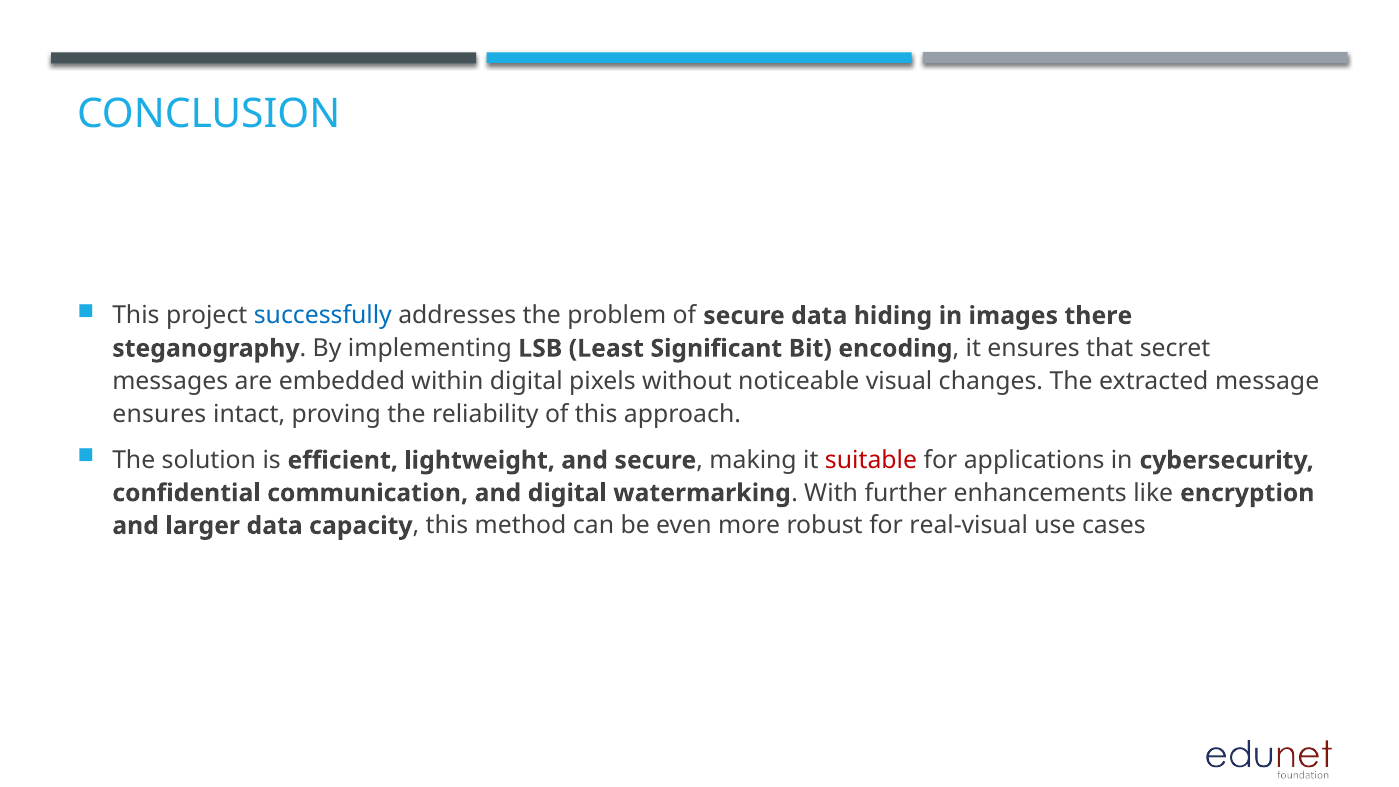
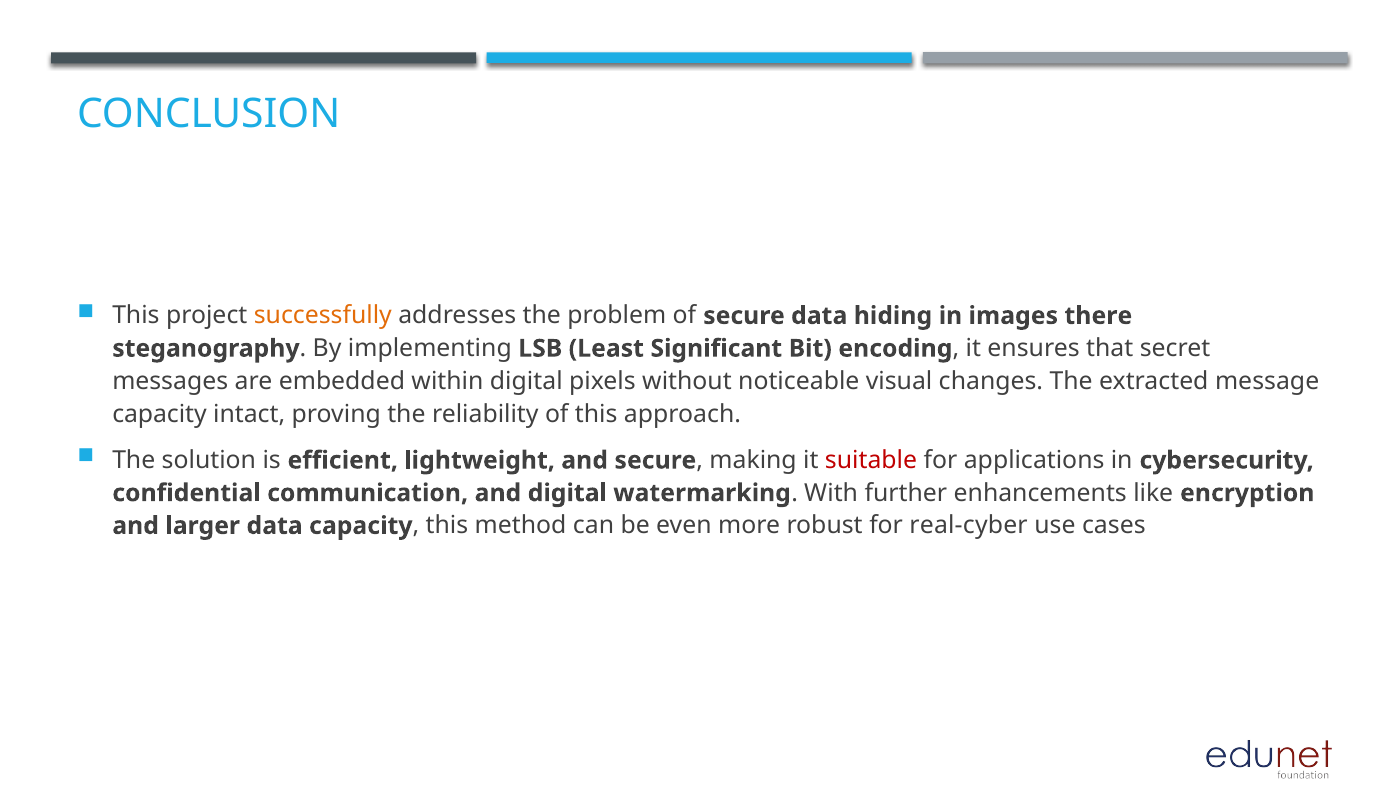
successfully colour: blue -> orange (323, 316)
ensures: ensures -> capacity (159, 414)
real-visual: real-visual -> real-cyber (969, 526)
